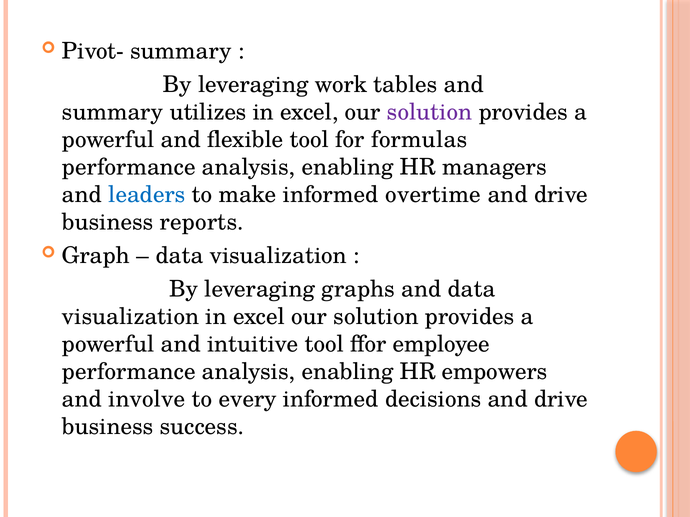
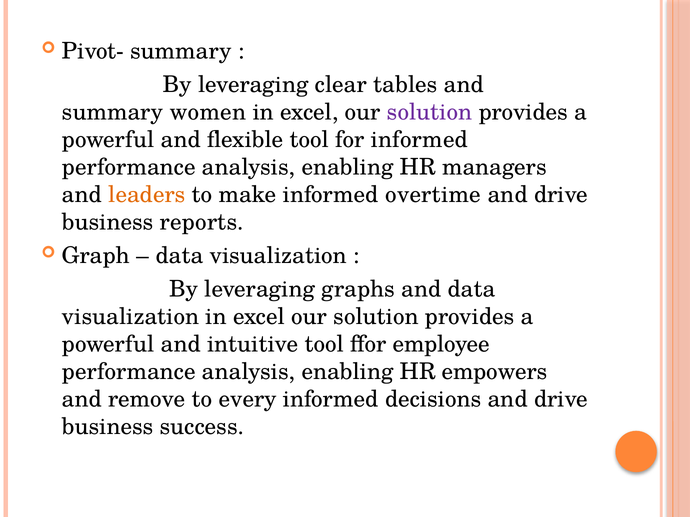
work: work -> clear (341, 85)
utilizes: utilizes -> women (208, 112)
for formulas: formulas -> informed (419, 140)
leaders colour: blue -> orange (147, 195)
involve: involve -> remove (147, 400)
